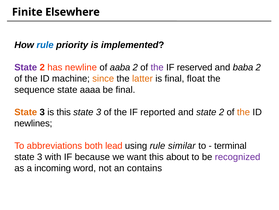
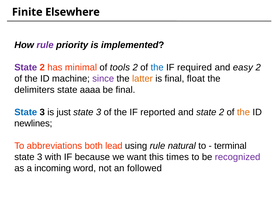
rule colour: blue -> purple (45, 45)
newline: newline -> minimal (81, 67)
aaba: aaba -> tools (120, 67)
the colour: purple -> blue (157, 67)
reserved: reserved -> required (195, 67)
baba: baba -> easy (243, 67)
since colour: orange -> purple (103, 78)
sequence: sequence -> delimiters (34, 89)
State colour: orange -> blue (26, 112)
is this: this -> just (64, 112)
similar: similar -> natural (182, 145)
about: about -> times (178, 156)
contains: contains -> followed (144, 168)
